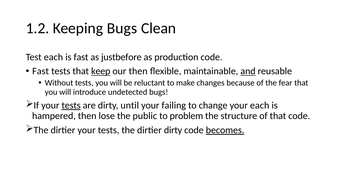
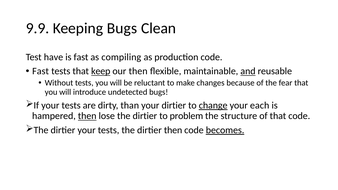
1.2: 1.2 -> 9.9 (38, 28)
Test each: each -> have (53, 57)
justbefore: justbefore -> compiling (121, 57)
tests underline: present -> none (71, 105)
until: until -> than (130, 105)
your failing: failing -> dirtier (174, 105)
change underline: none -> present (213, 105)
then underline: none -> present (87, 116)
lose the public: public -> dirtier (145, 116)
dirtier dirty: dirty -> then (173, 130)
